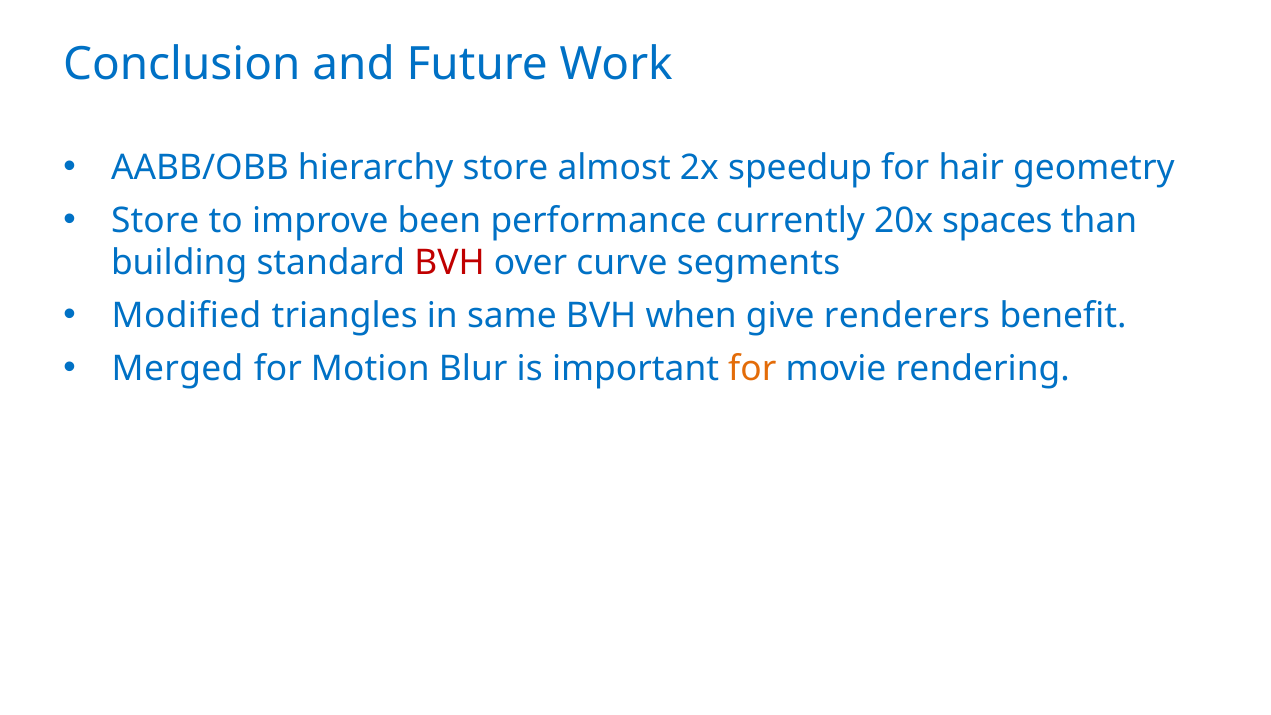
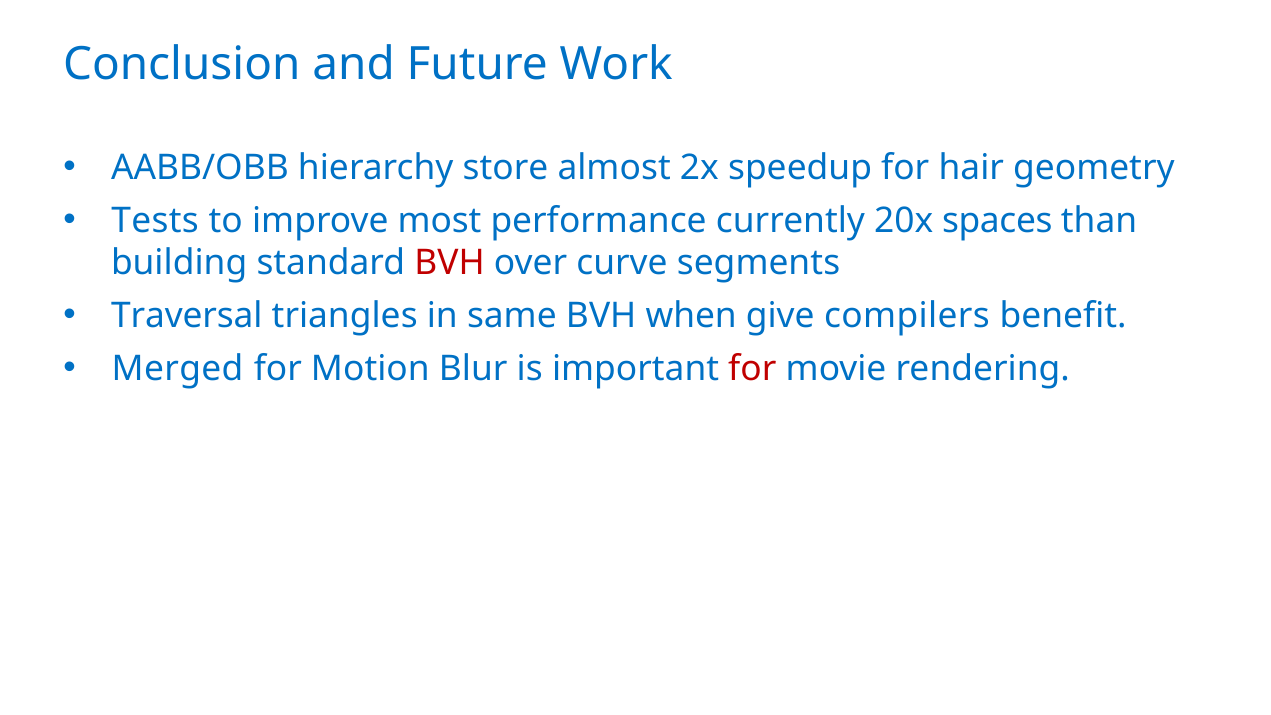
Store: Store -> Tests (155, 220)
been: been -> most (439, 220)
Modified: Modified -> Traversal (187, 316)
renderers: renderers -> compilers (907, 316)
for colour: orange -> red (752, 369)
